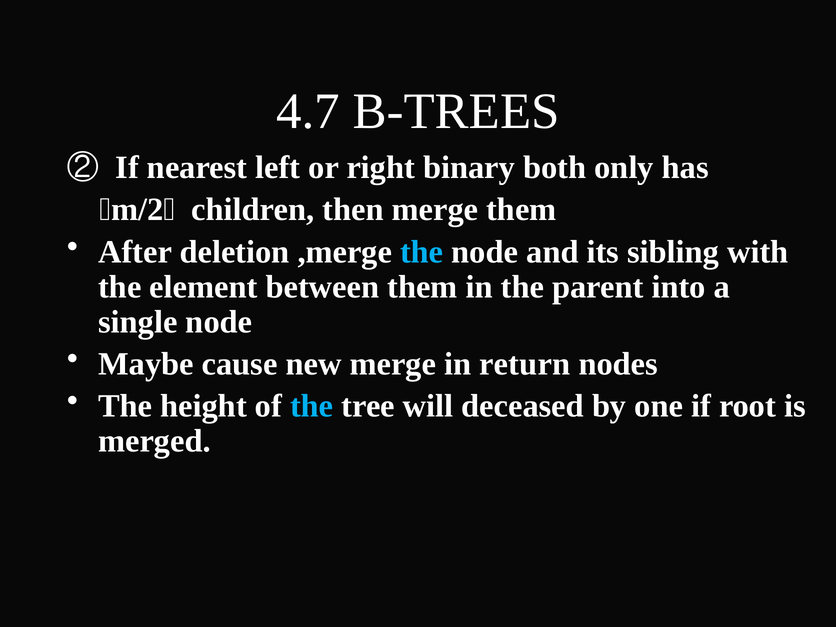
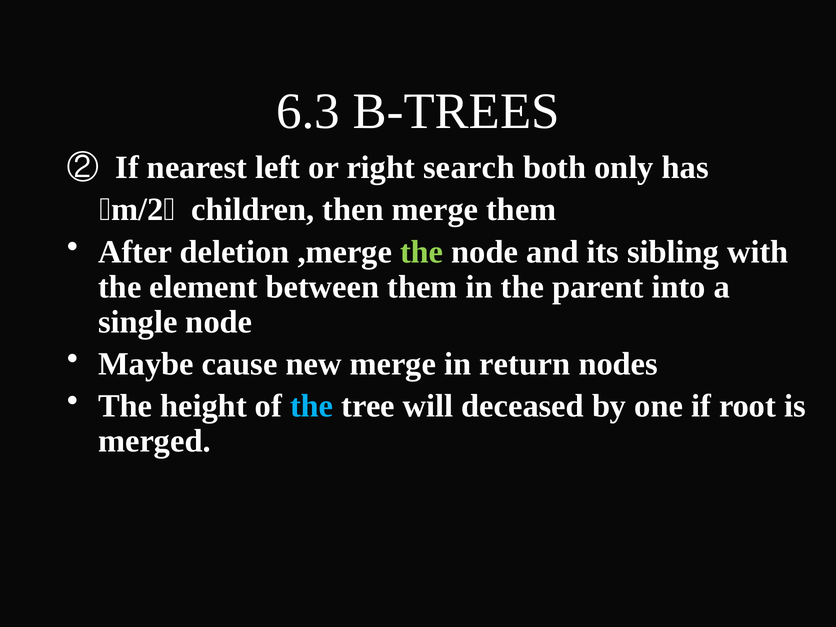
4.7: 4.7 -> 6.3 (308, 112)
binary: binary -> search (469, 168)
the colour: light blue -> light green (422, 252)
